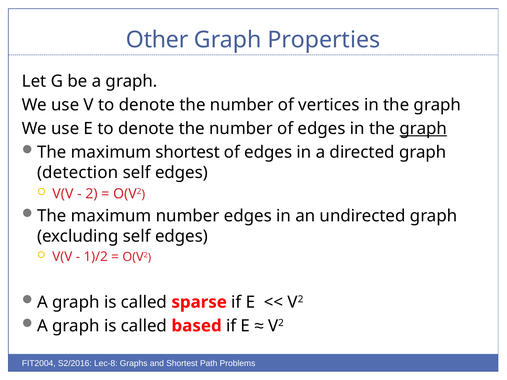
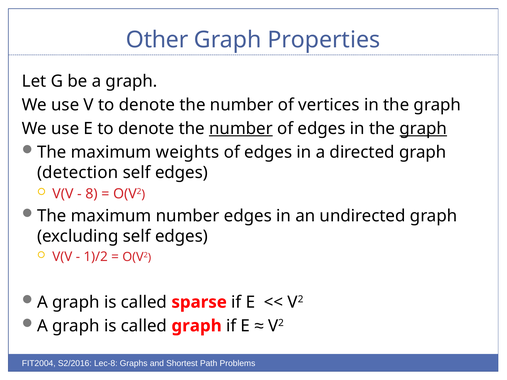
number underline: none -> present (241, 129)
maximum shortest: shortest -> weights (188, 152)
2: 2 -> 8 (92, 194)
called based: based -> graph (197, 326)
